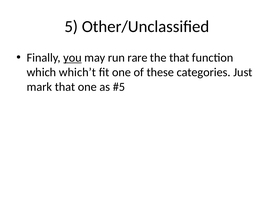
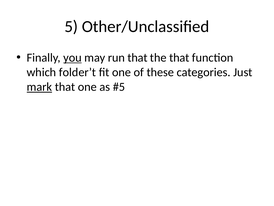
run rare: rare -> that (138, 57)
which’t: which’t -> folder’t (77, 72)
mark underline: none -> present (39, 87)
